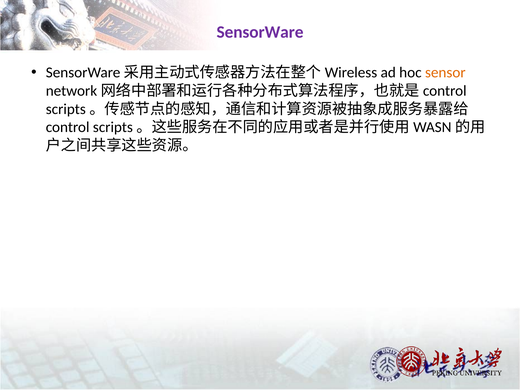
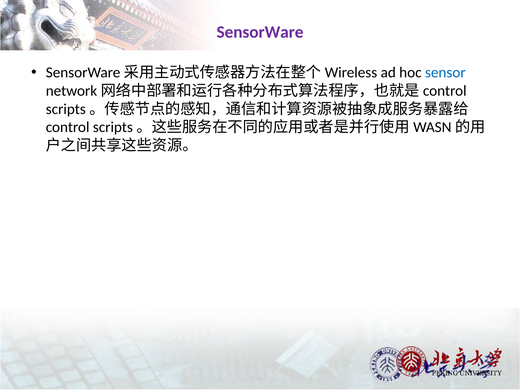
sensor colour: orange -> blue (445, 73)
